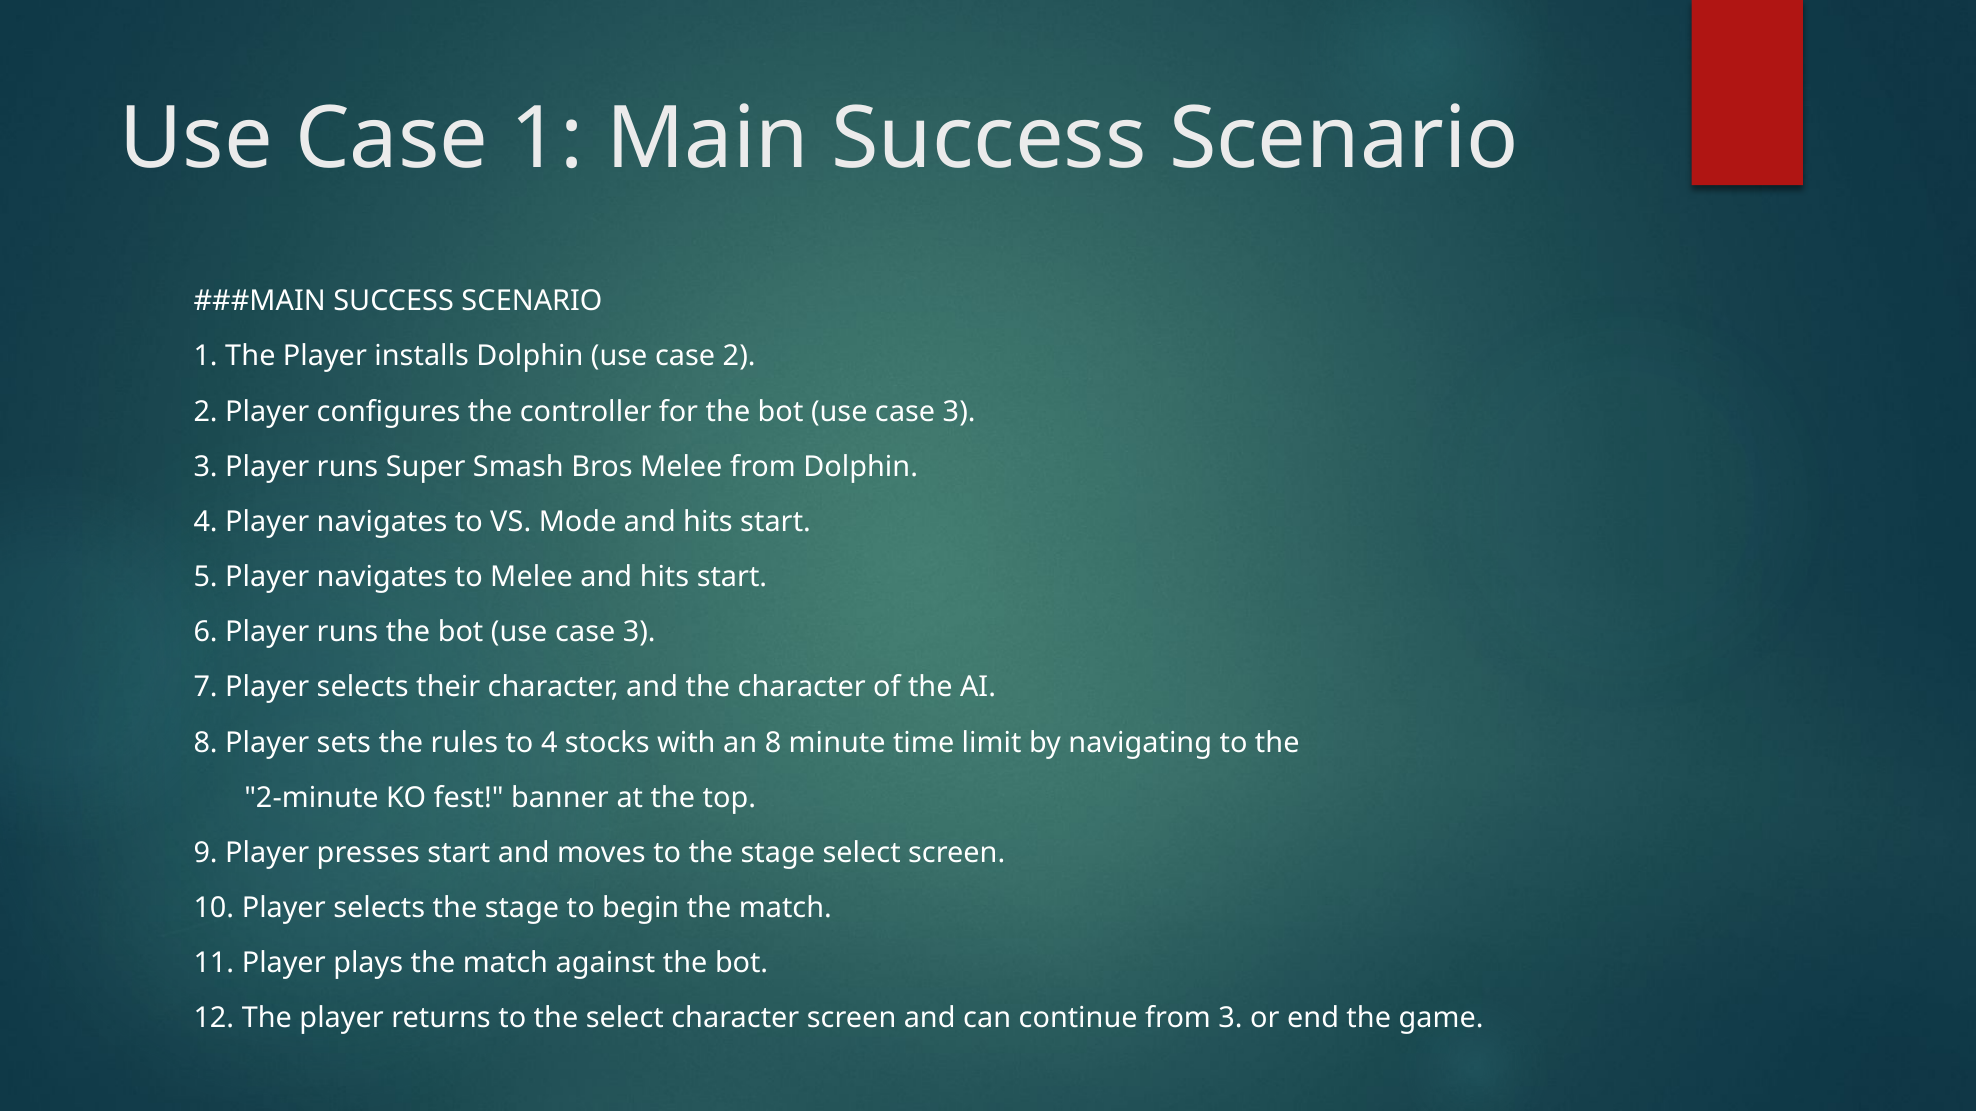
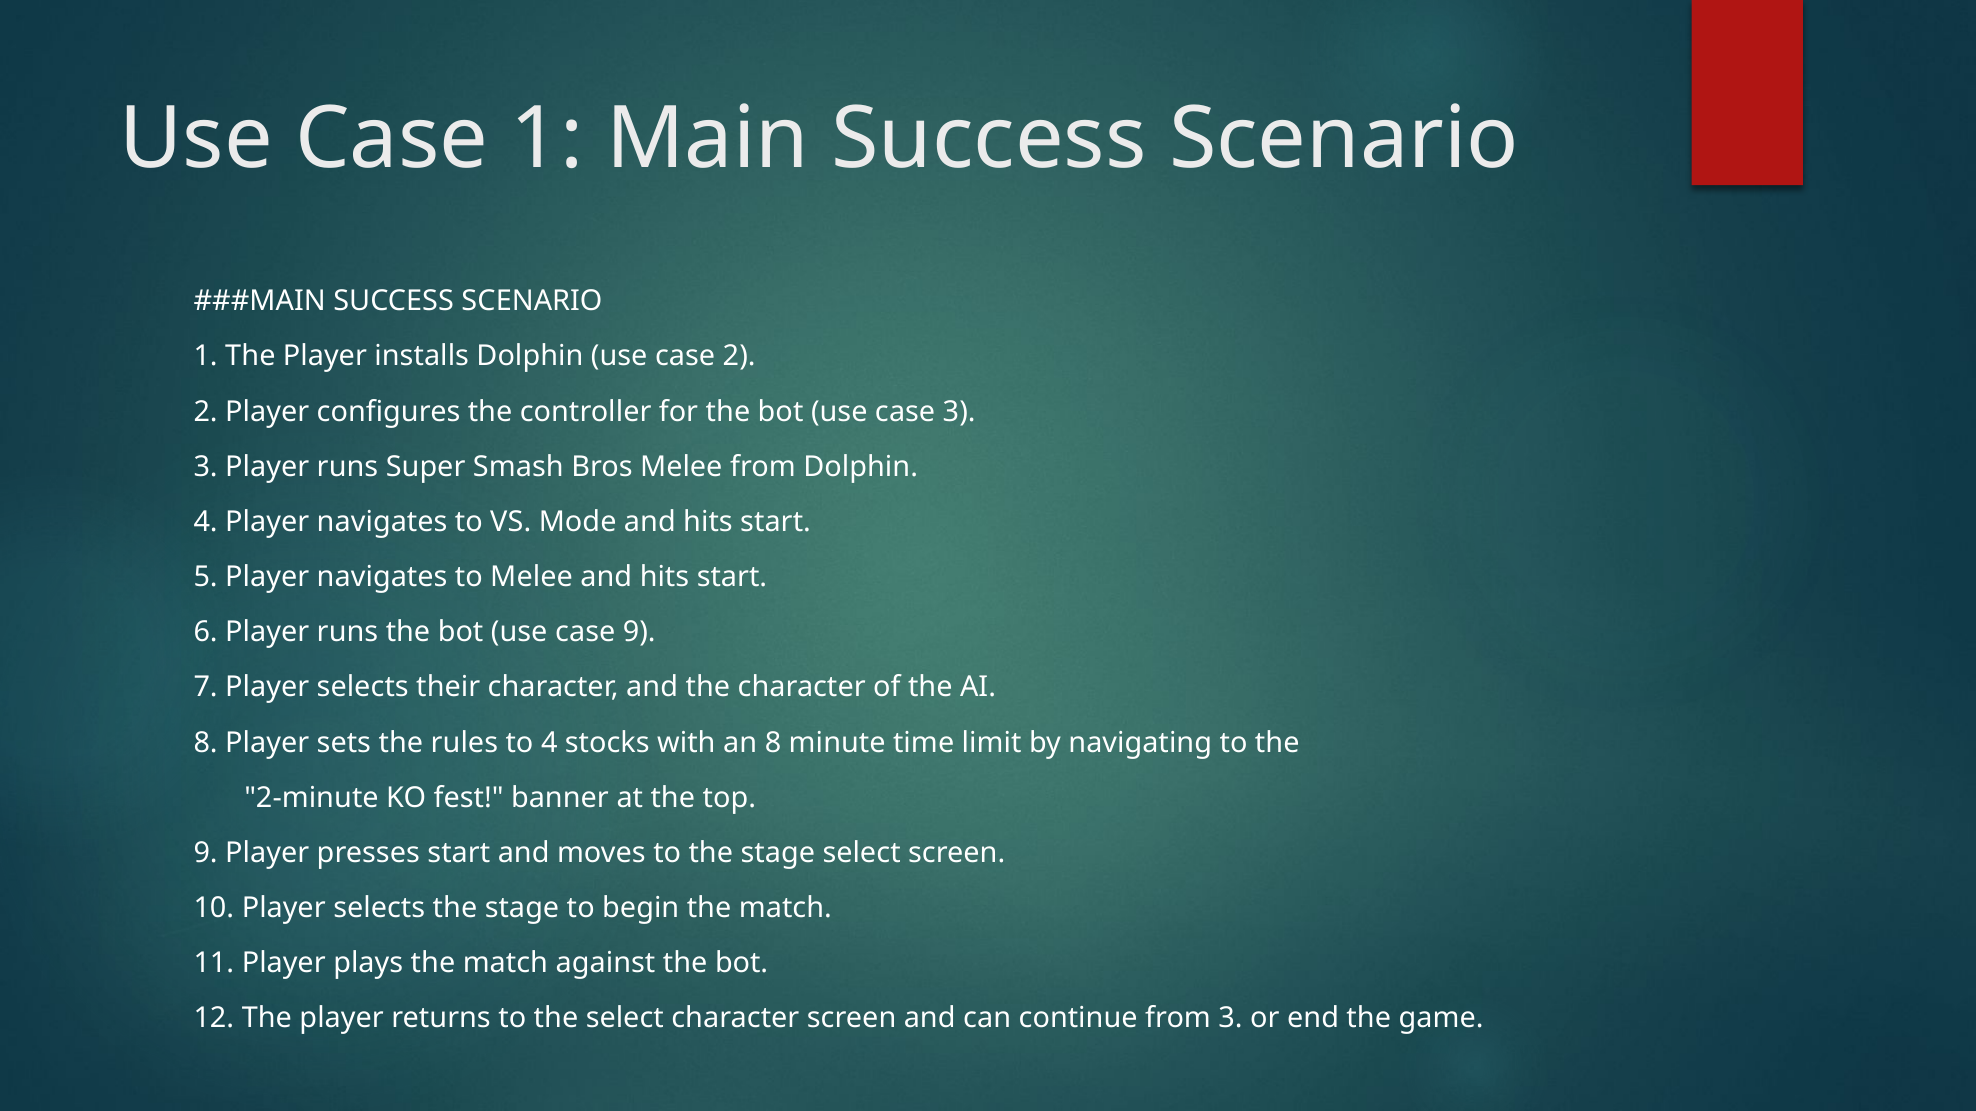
3: 3 -> 9 (639, 632)
